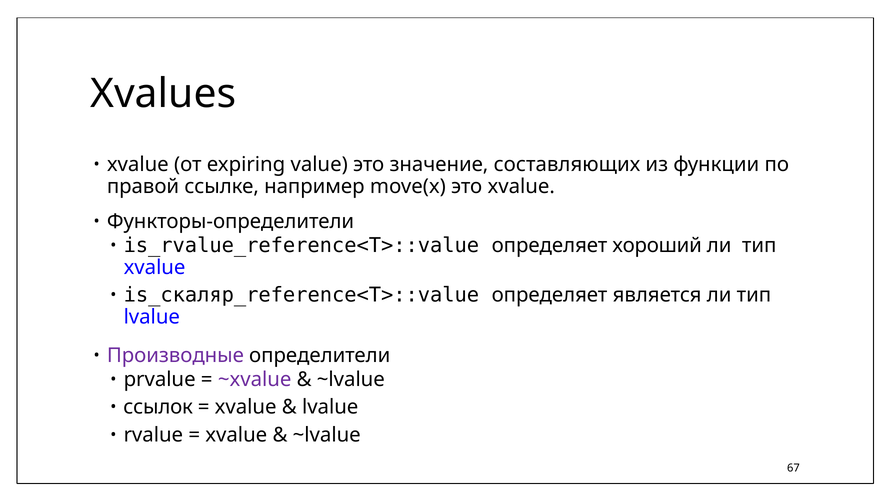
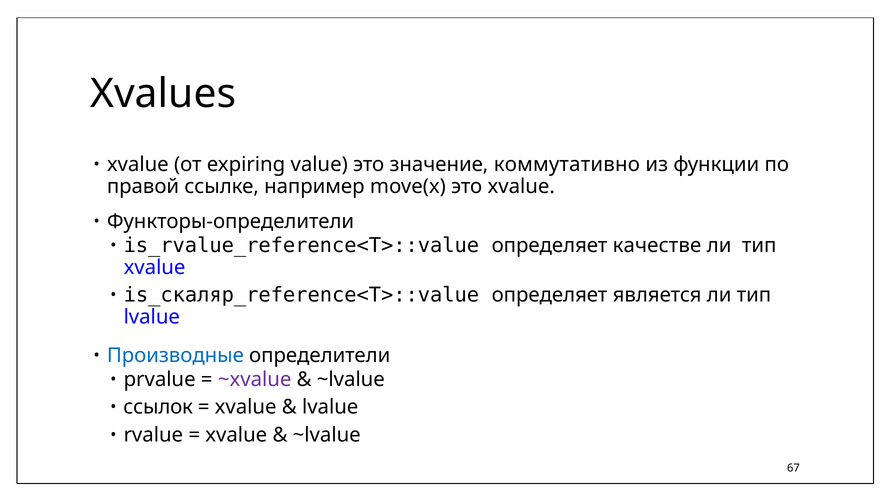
составляющих: составляющих -> коммутативно (567, 165)
хороший: хороший -> качестве (657, 246)
Производные colour: purple -> blue (175, 356)
